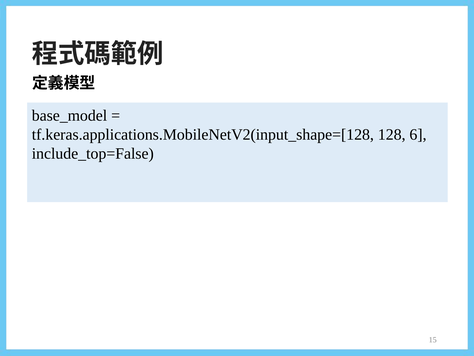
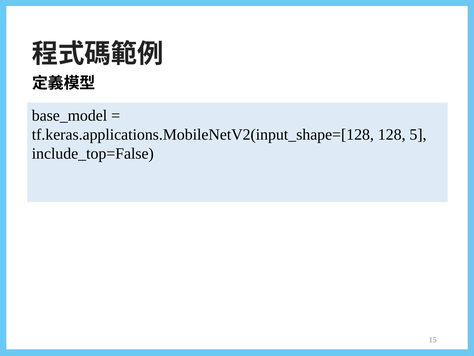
6: 6 -> 5 (418, 134)
